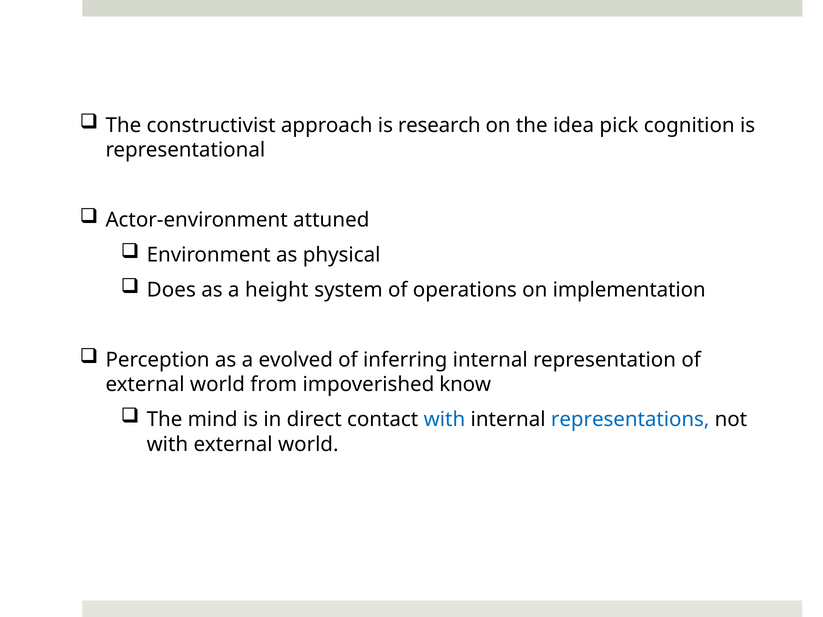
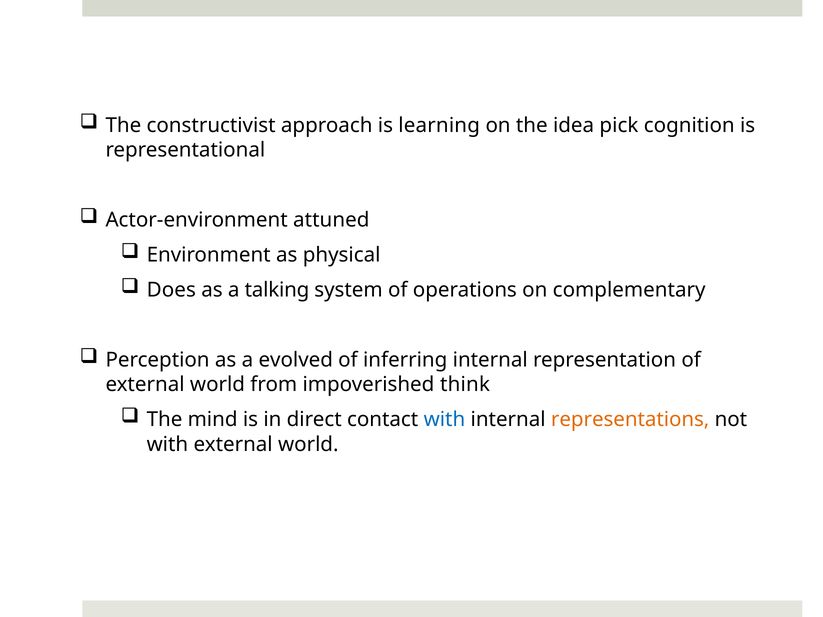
research: research -> learning (439, 125)
height: height -> talking (277, 290)
implementation: implementation -> complementary (629, 290)
know: know -> think (465, 385)
representations colour: blue -> orange (630, 420)
